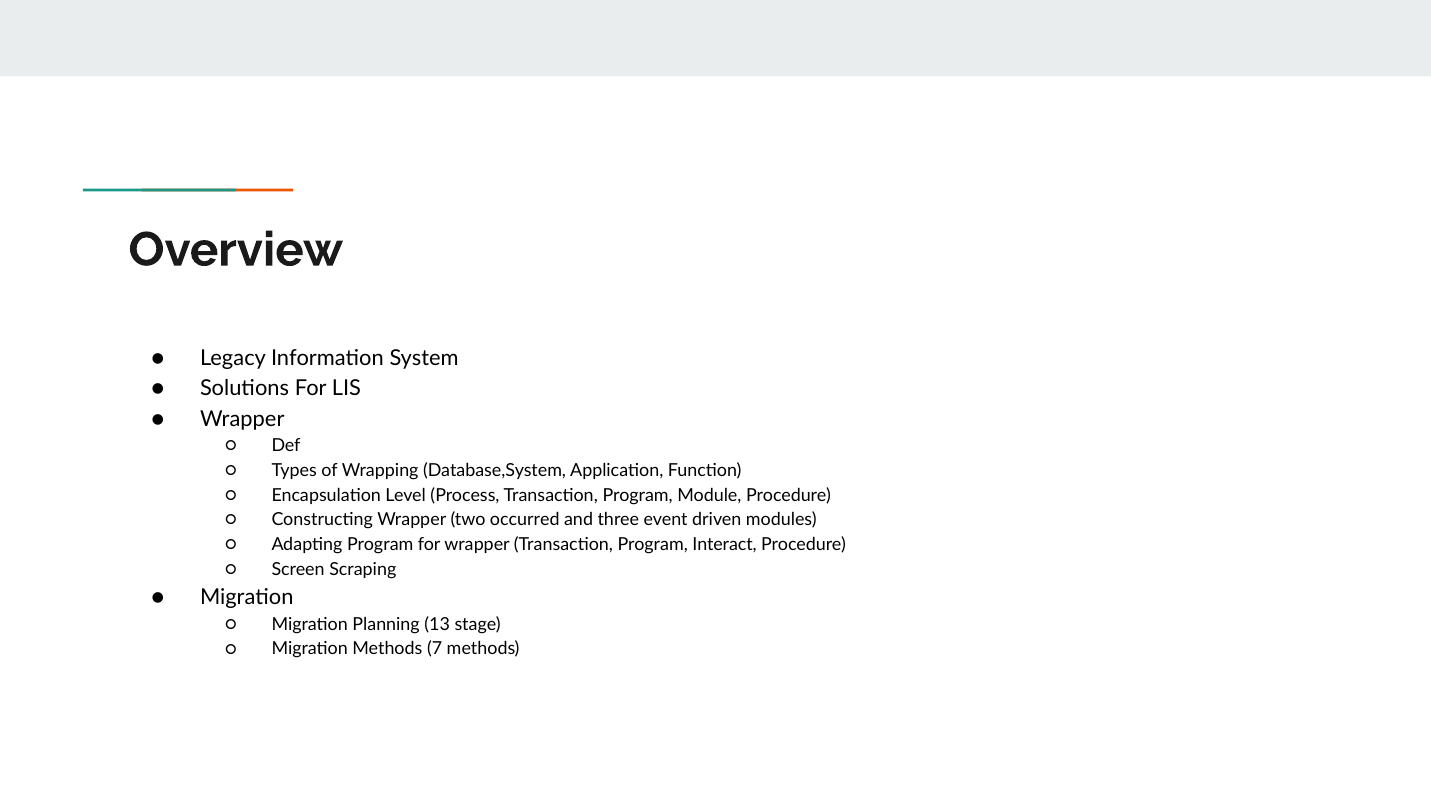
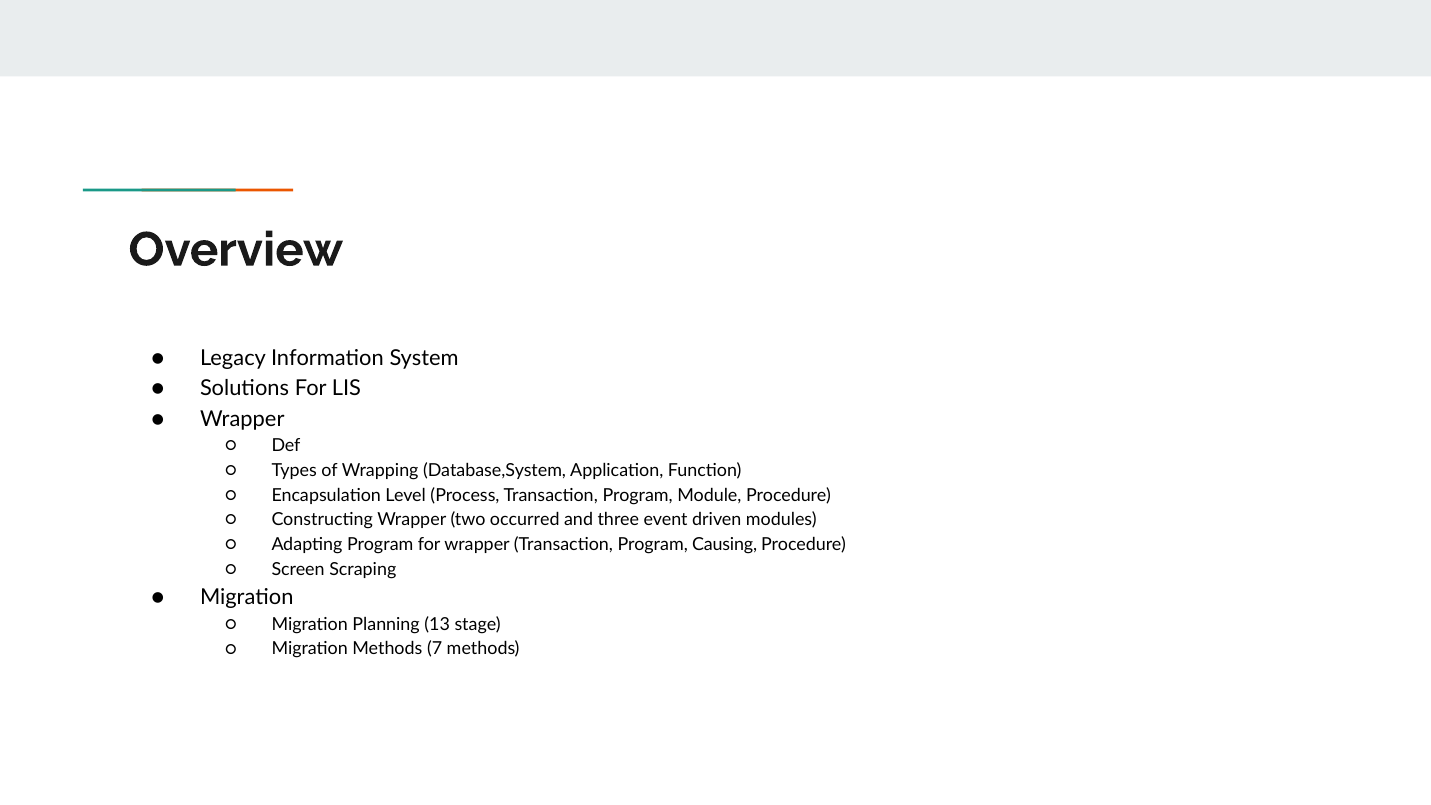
Interact: Interact -> Causing (725, 545)
